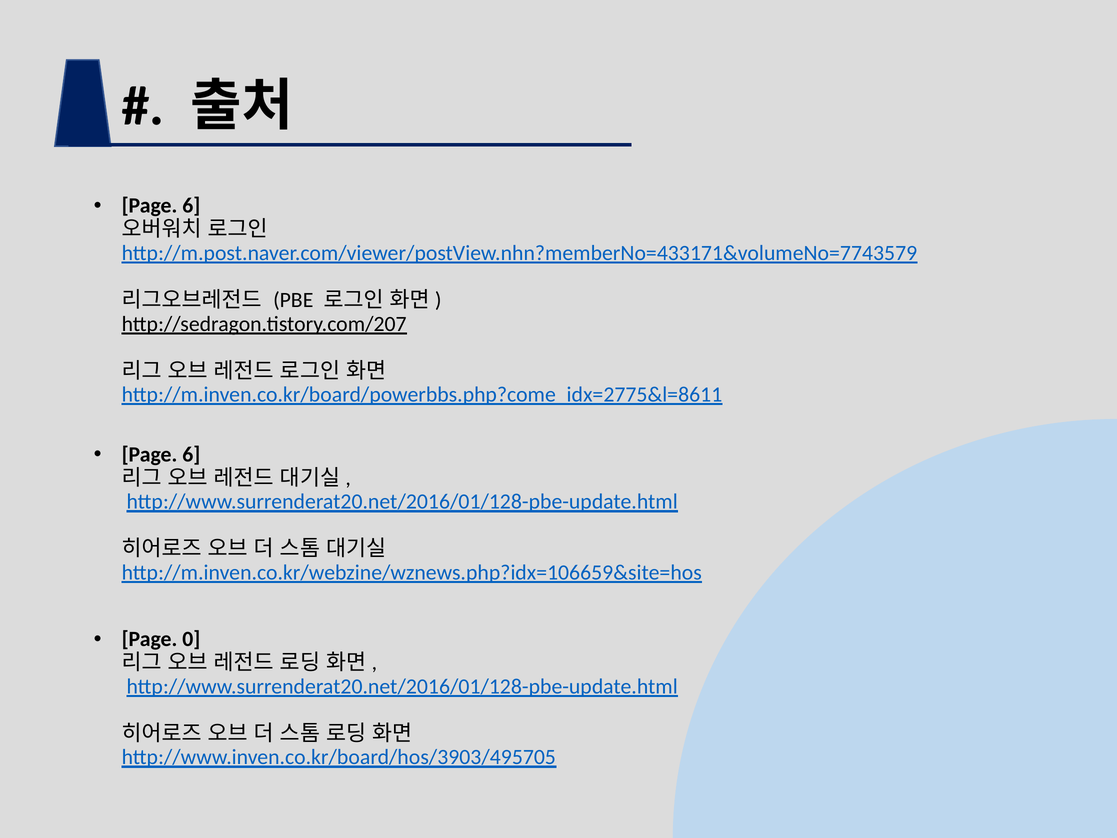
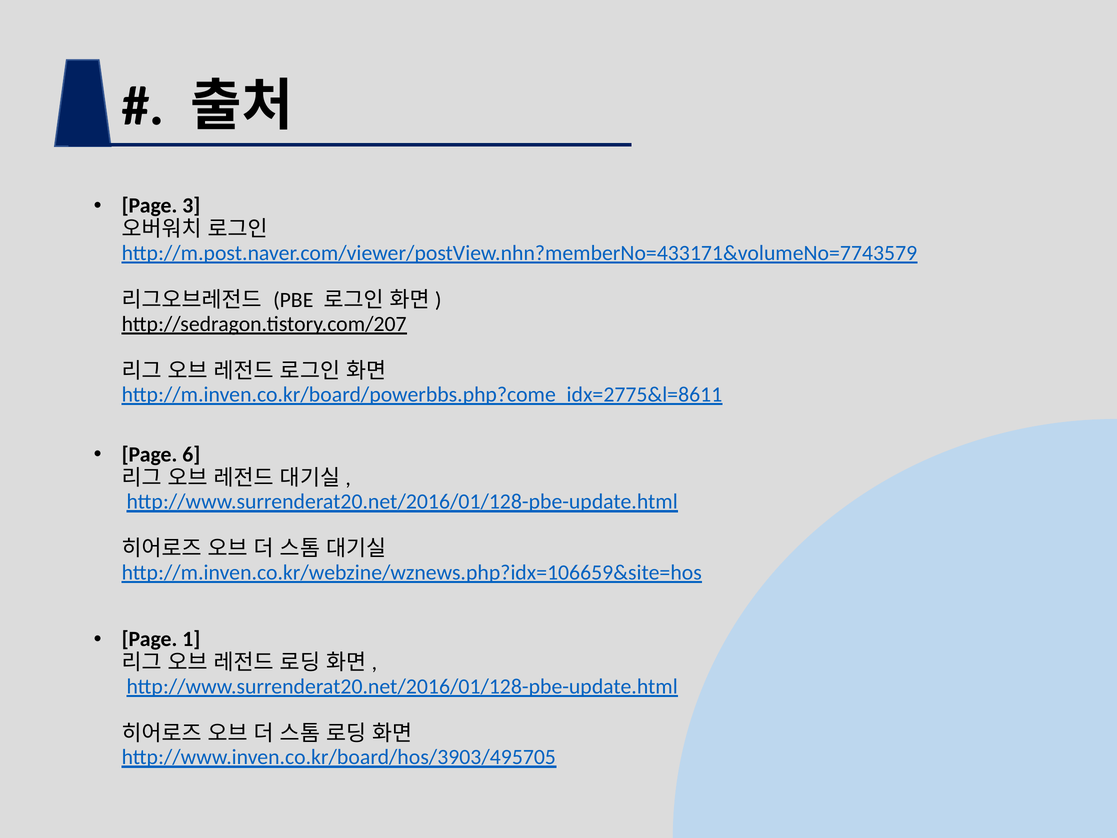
6: 6 -> 3 (191, 206)
0: 0 -> 1 (191, 639)
